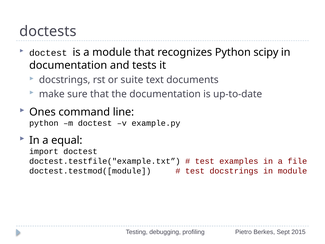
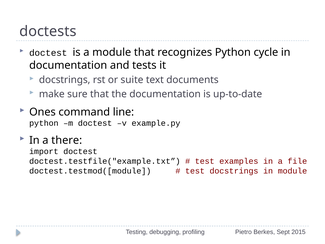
scipy: scipy -> cycle (266, 52)
equal: equal -> there (67, 140)
